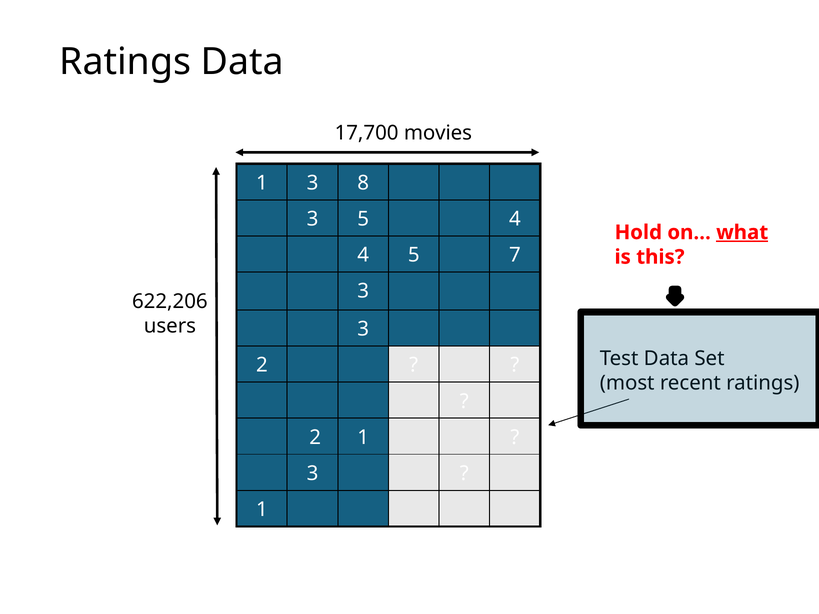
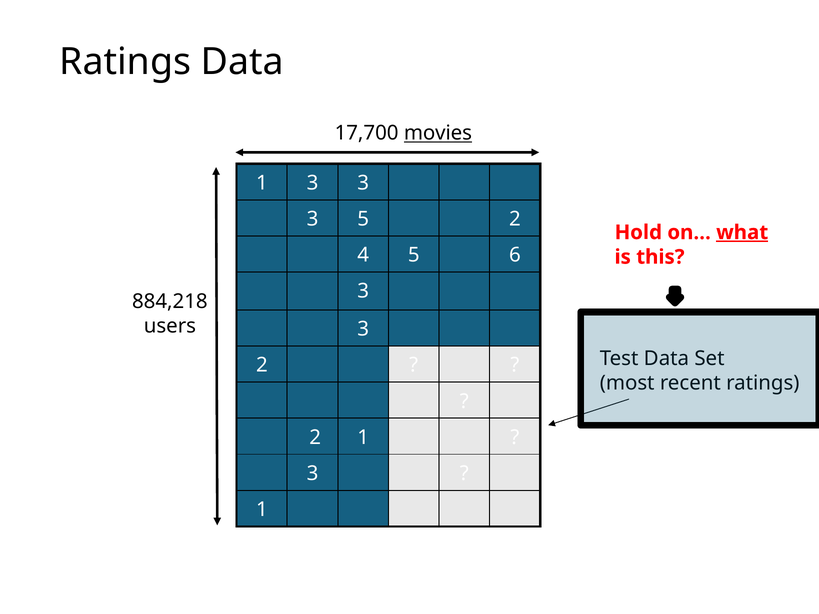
movies underline: none -> present (438, 133)
1 3 8: 8 -> 3 (363, 183)
5 4: 4 -> 2 (515, 219)
7: 7 -> 6 (515, 255)
622,206: 622,206 -> 884,218 (170, 302)
